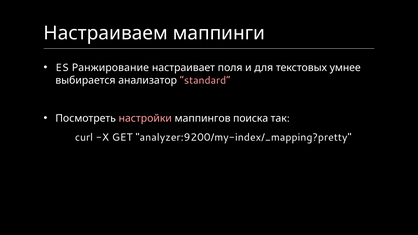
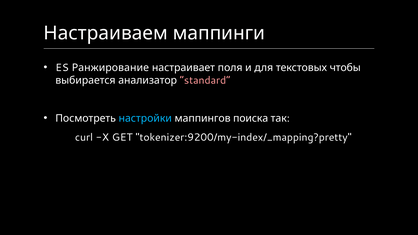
умнее: умнее -> чтобы (345, 68)
настройки colour: pink -> light blue (145, 118)
analyzer:9200/my-index/_mapping?pretty: analyzer:9200/my-index/_mapping?pretty -> tokenizer:9200/my-index/_mapping?pretty (244, 138)
